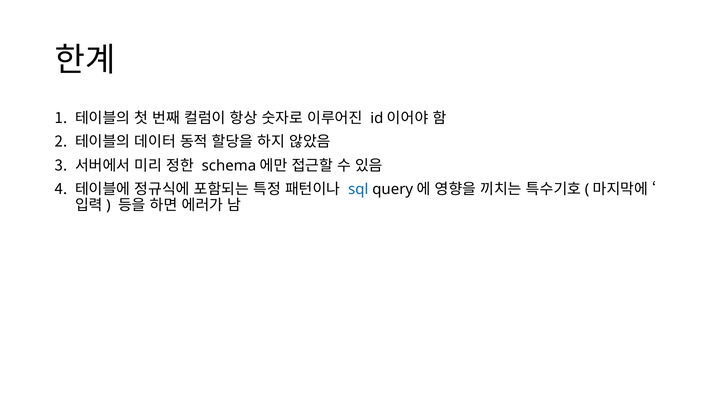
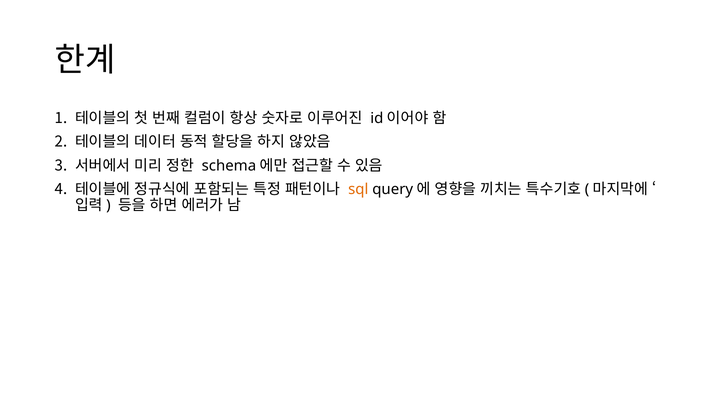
sql colour: blue -> orange (358, 189)
